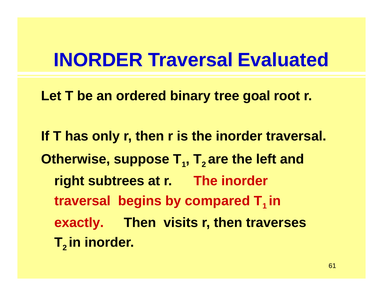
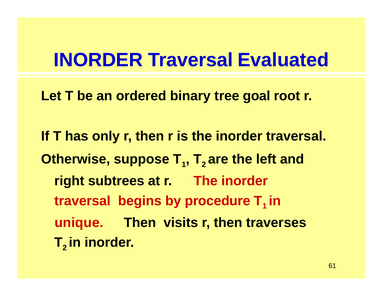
compared: compared -> procedure (218, 201)
exactly: exactly -> unique (79, 223)
